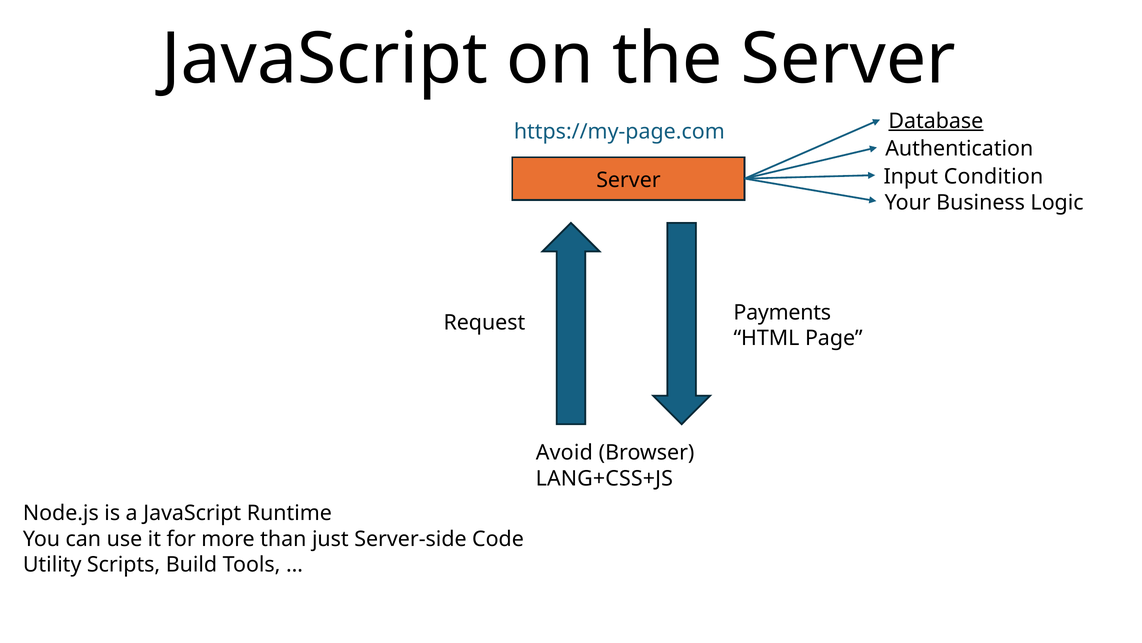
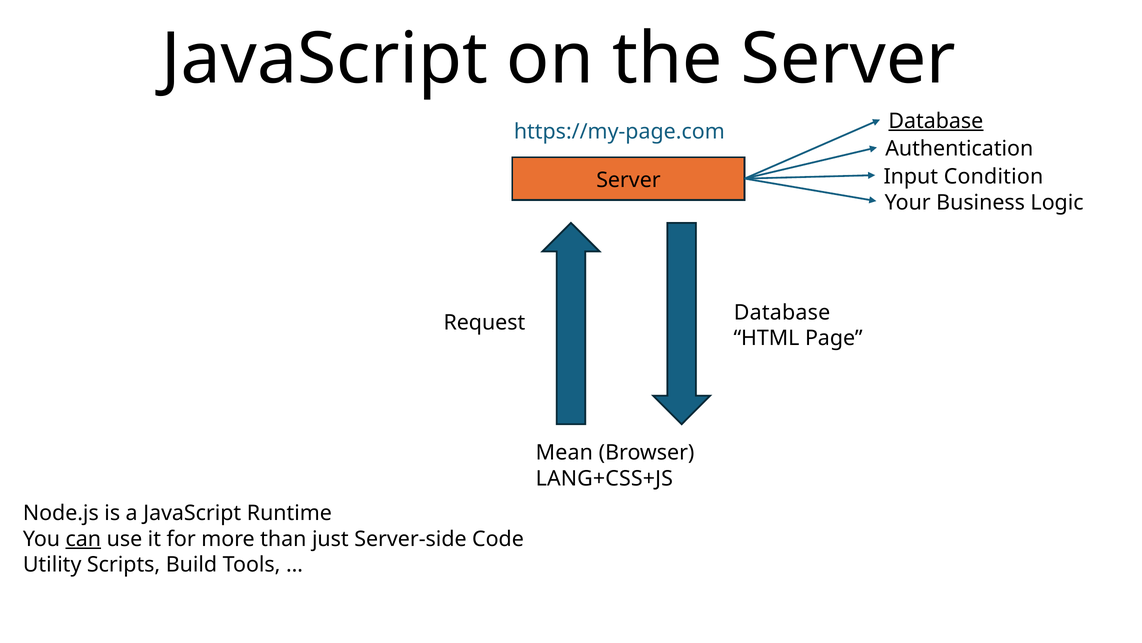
Payments: Payments -> Database (782, 312)
Avoid: Avoid -> Mean (564, 452)
can underline: none -> present (83, 539)
